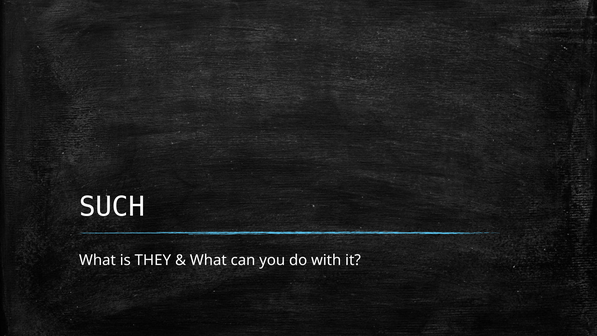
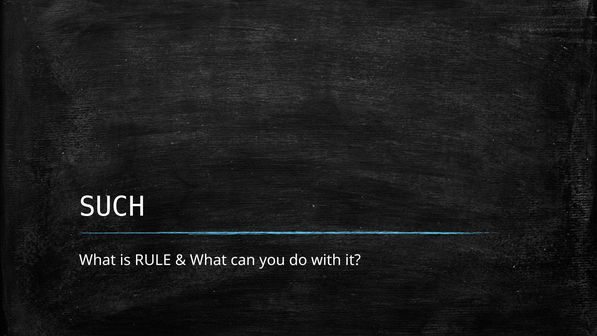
THEY: THEY -> RULE (153, 260)
